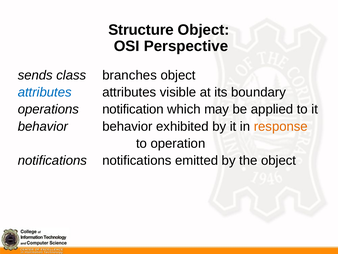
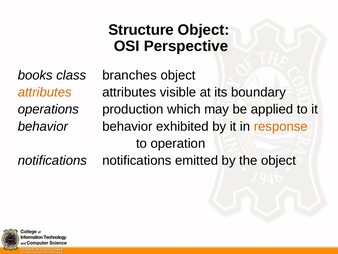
sends: sends -> books (35, 75)
attributes colour: blue -> orange (45, 92)
notification: notification -> production (133, 109)
